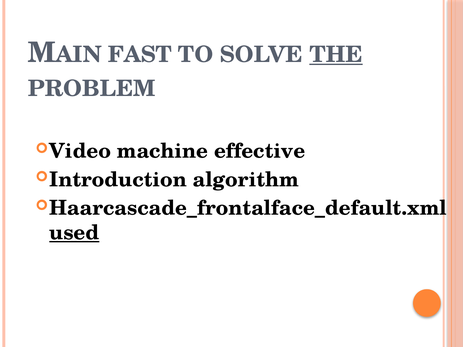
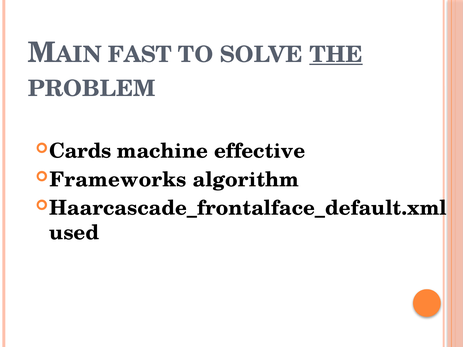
Video: Video -> Cards (80, 151)
Introduction: Introduction -> Frameworks (118, 180)
used underline: present -> none (74, 233)
